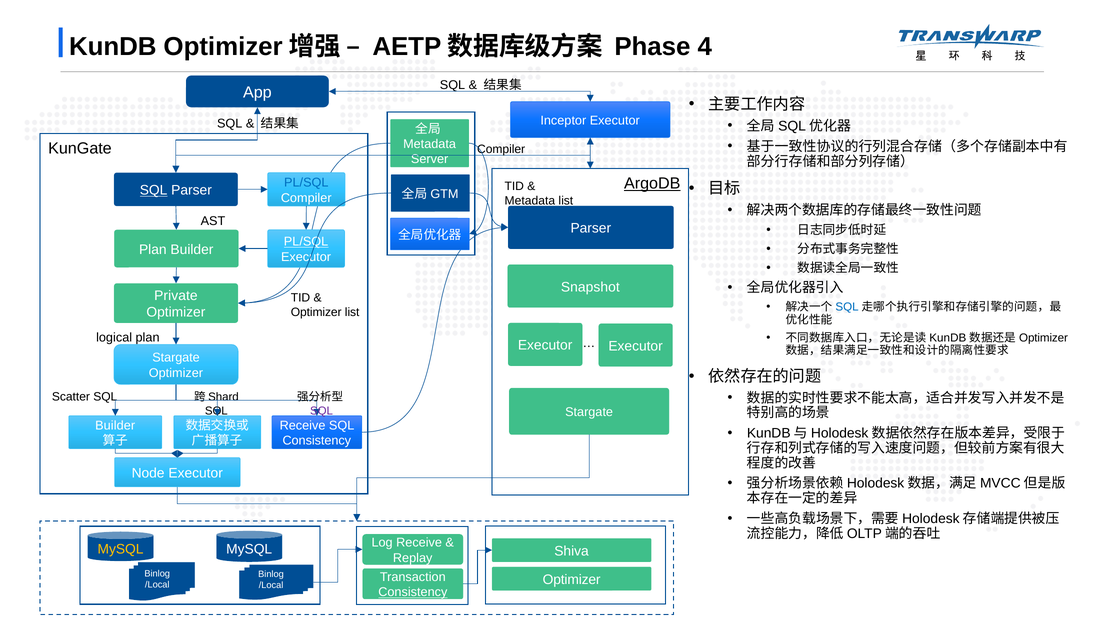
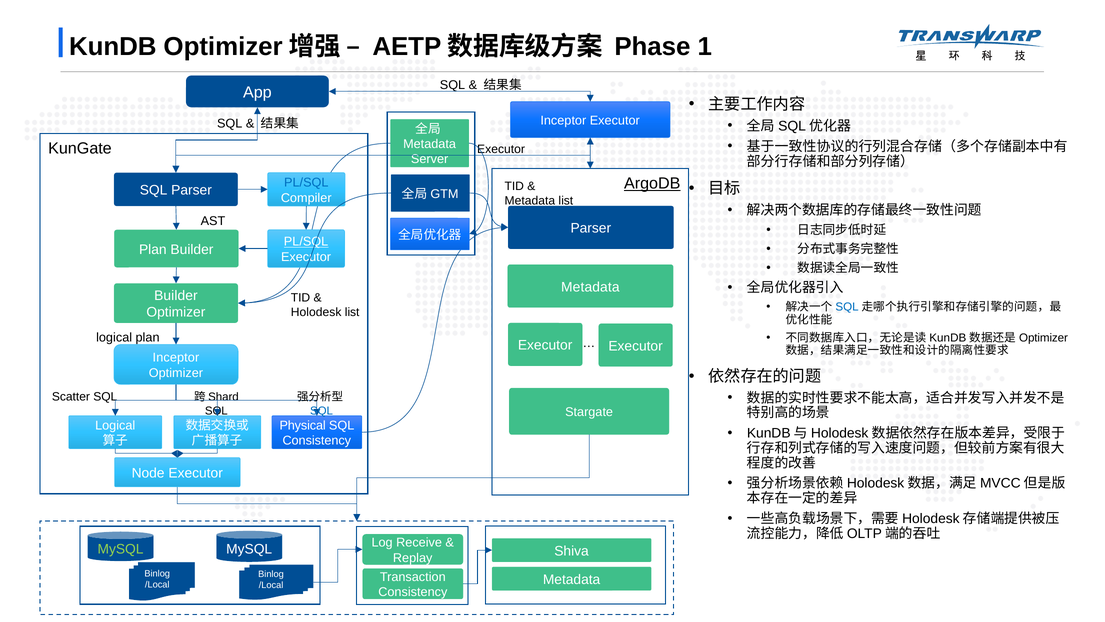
4: 4 -> 1 (705, 46)
Compiler: Compiler -> Executor (501, 149)
SQL underline: present -> none (154, 190)
Snapshot: Snapshot -> Metadata (590, 287)
Private: Private -> Builder (176, 296)
Optimizer: Optimizer -> Holodesk (316, 312)
Stargate: Stargate -> Inceptor (176, 357)
SQL colour: purple -> blue (322, 411)
Builder: Builder -> Logical (115, 425)
Receive: Receive -> Physical (303, 425)
MySQL colour: yellow -> light green (121, 549)
Optimizer: Optimizer -> Metadata (572, 579)
Consistency underline: present -> none (413, 592)
